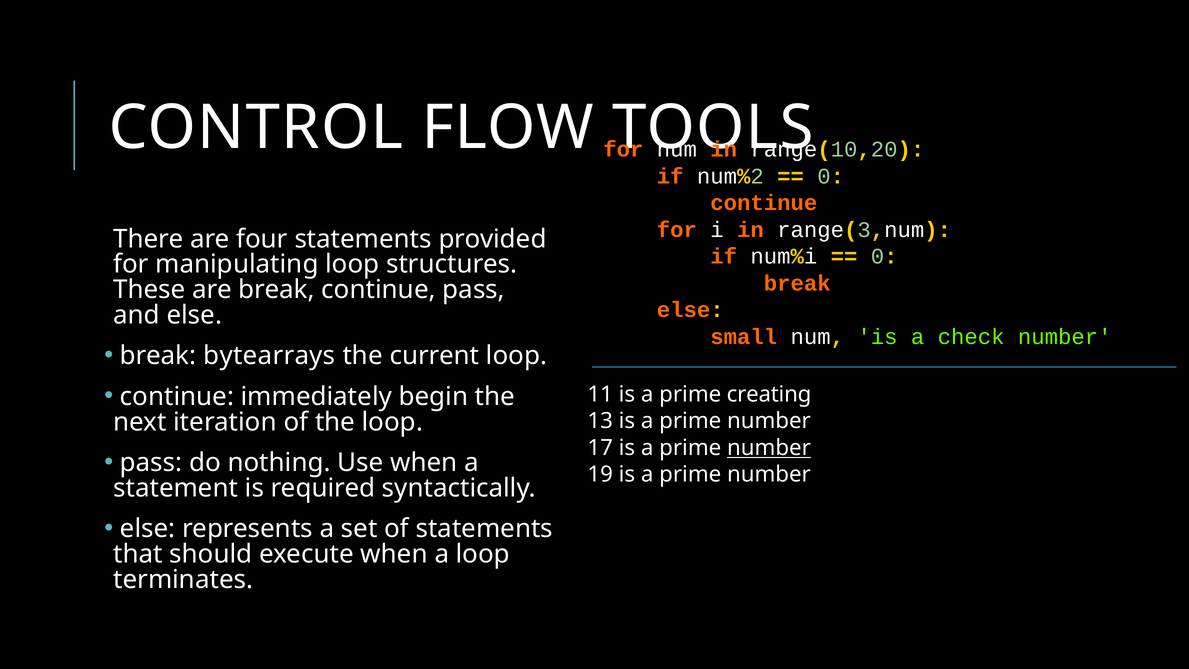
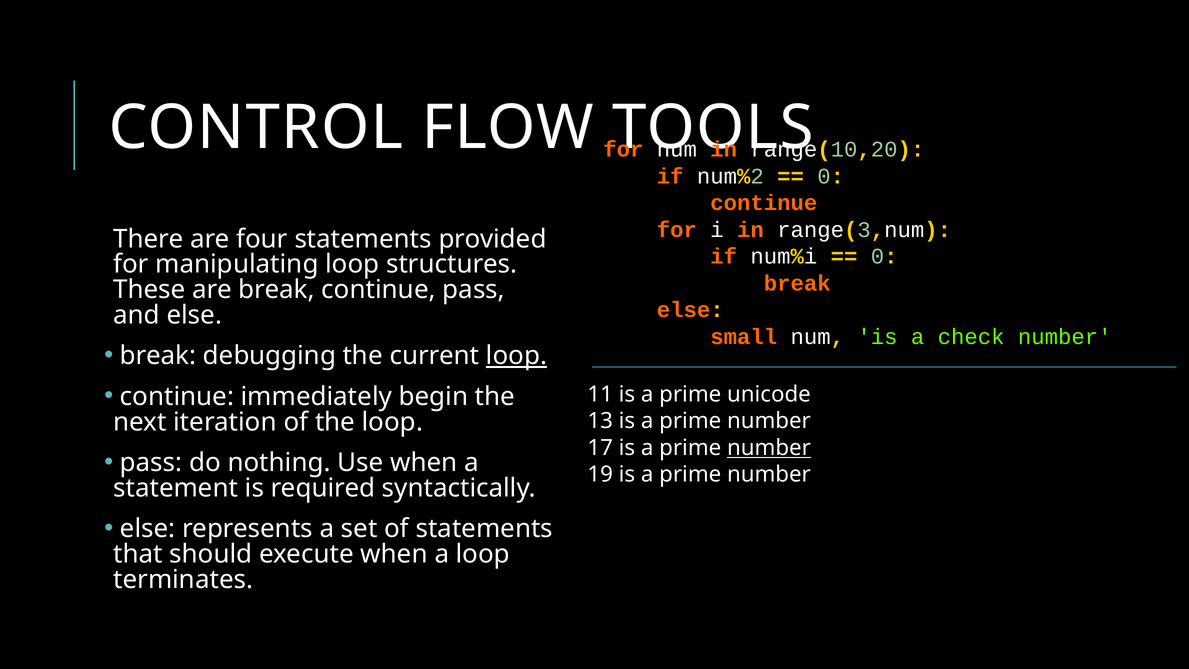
bytearrays: bytearrays -> debugging (269, 356)
loop underline: none -> present (516, 356)
creating: creating -> unicode (769, 394)
